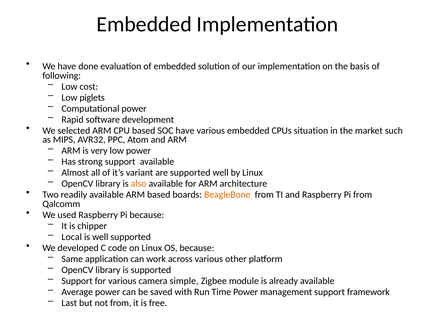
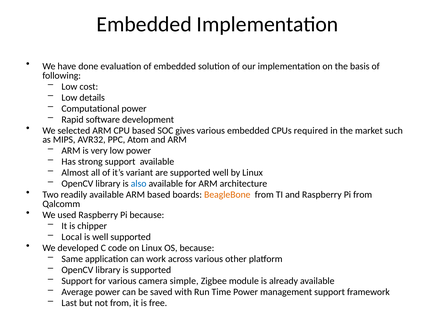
piglets: piglets -> details (92, 98)
SOC have: have -> gives (185, 131)
situation: situation -> required (311, 131)
also colour: orange -> blue (139, 184)
